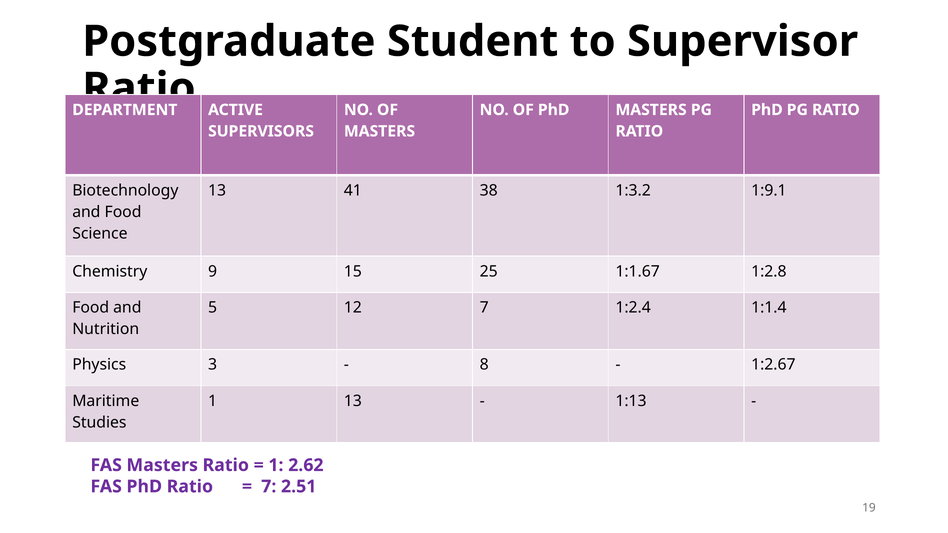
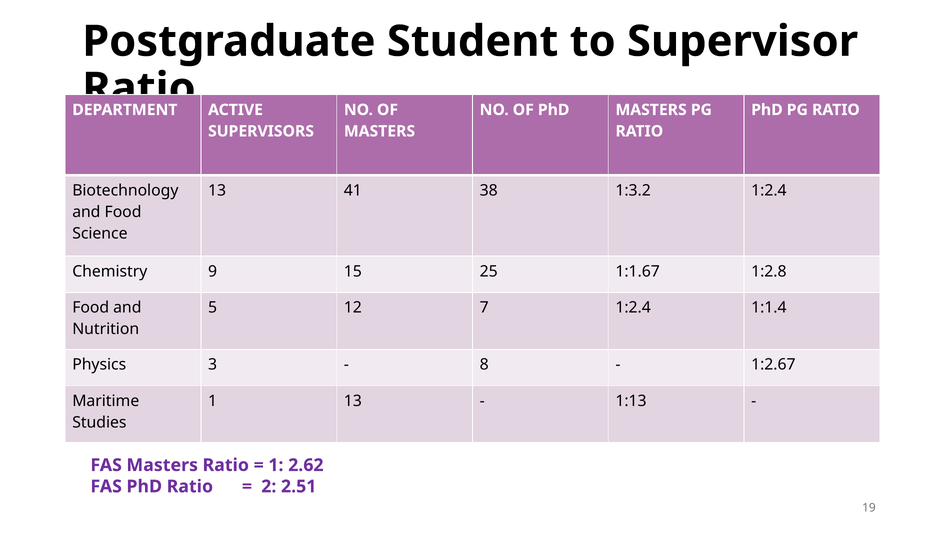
1:3.2 1:9.1: 1:9.1 -> 1:2.4 (769, 191)
7: 7 -> 2 (269, 487)
